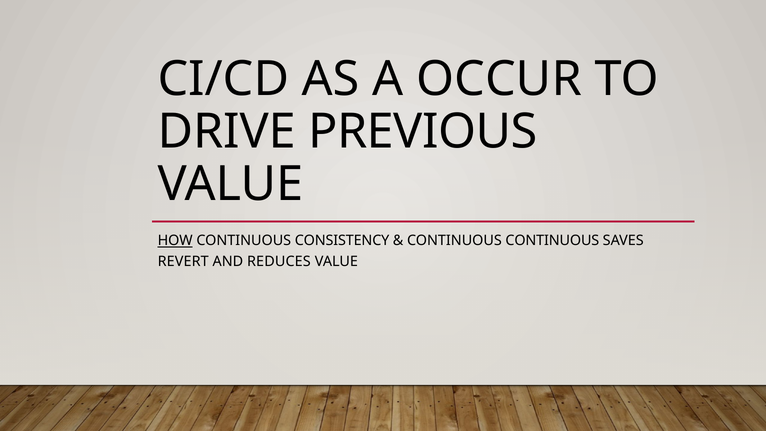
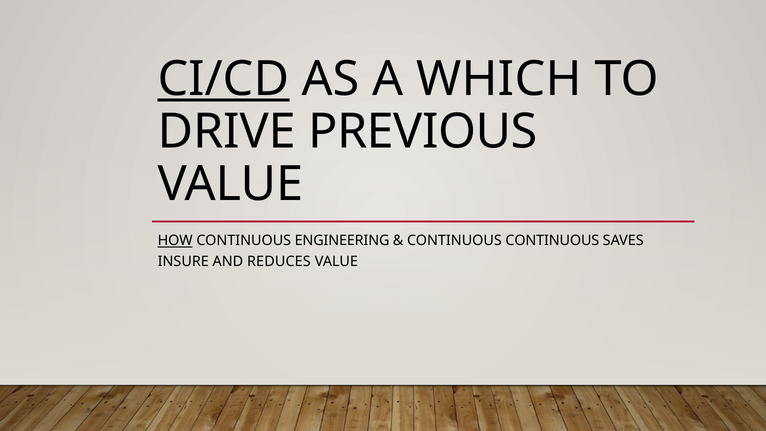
CI/CD underline: none -> present (223, 79)
OCCUR: OCCUR -> WHICH (499, 79)
CONSISTENCY: CONSISTENCY -> ENGINEERING (342, 241)
REVERT: REVERT -> INSURE (183, 261)
